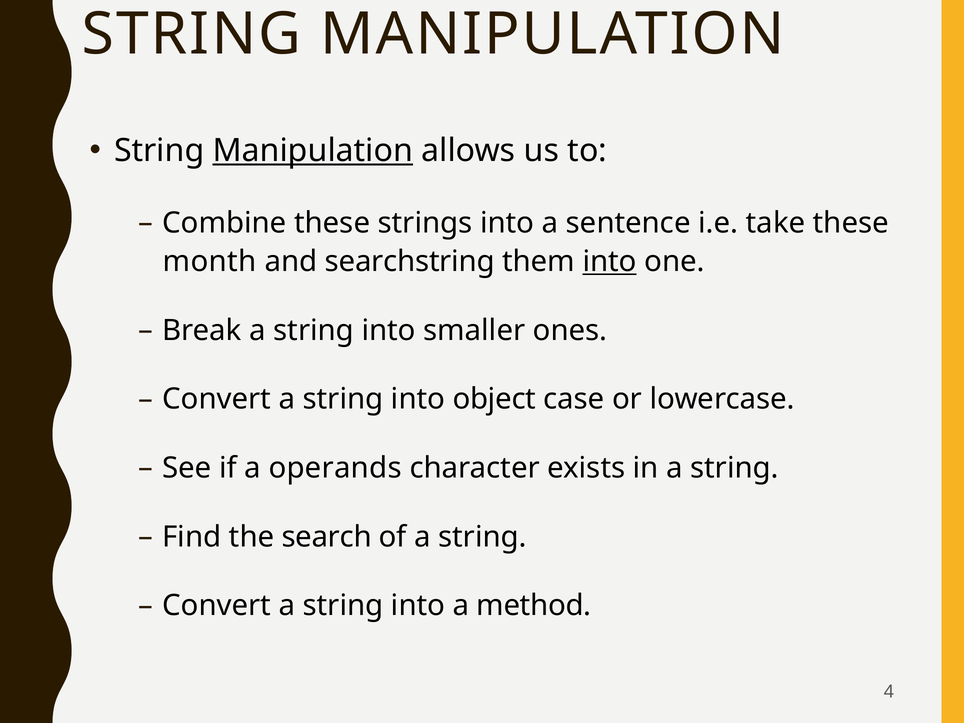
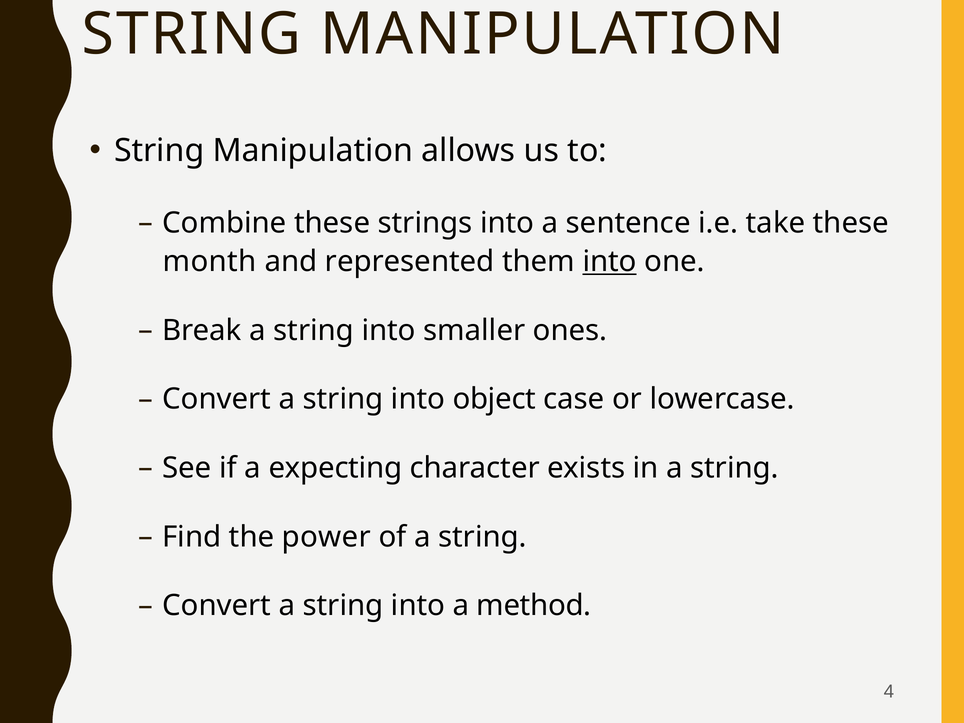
Manipulation underline: present -> none (313, 151)
searchstring: searchstring -> represented (410, 262)
operands: operands -> expecting (335, 468)
search: search -> power (326, 537)
